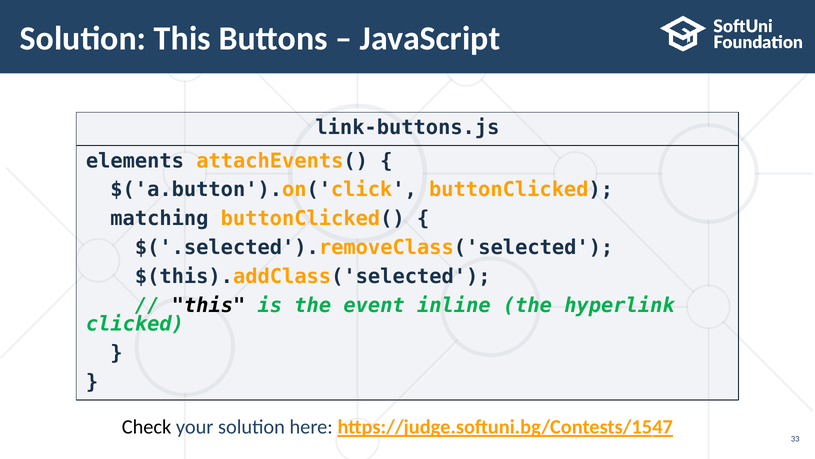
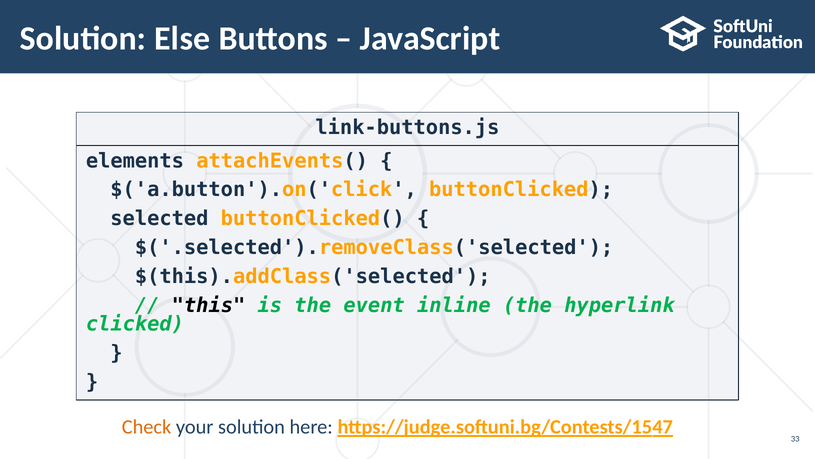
Solution This: This -> Else (182, 39)
matching: matching -> selected (159, 218)
Check colour: black -> orange (147, 427)
